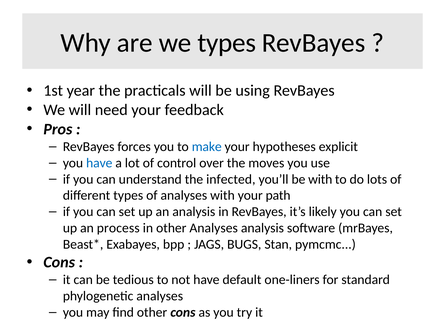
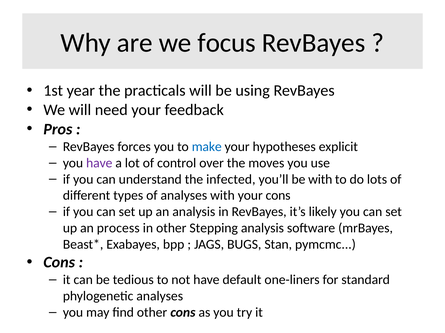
we types: types -> focus (227, 43)
have colour: blue -> purple (99, 163)
your path: path -> cons (278, 196)
other Analyses: Analyses -> Stepping (214, 229)
